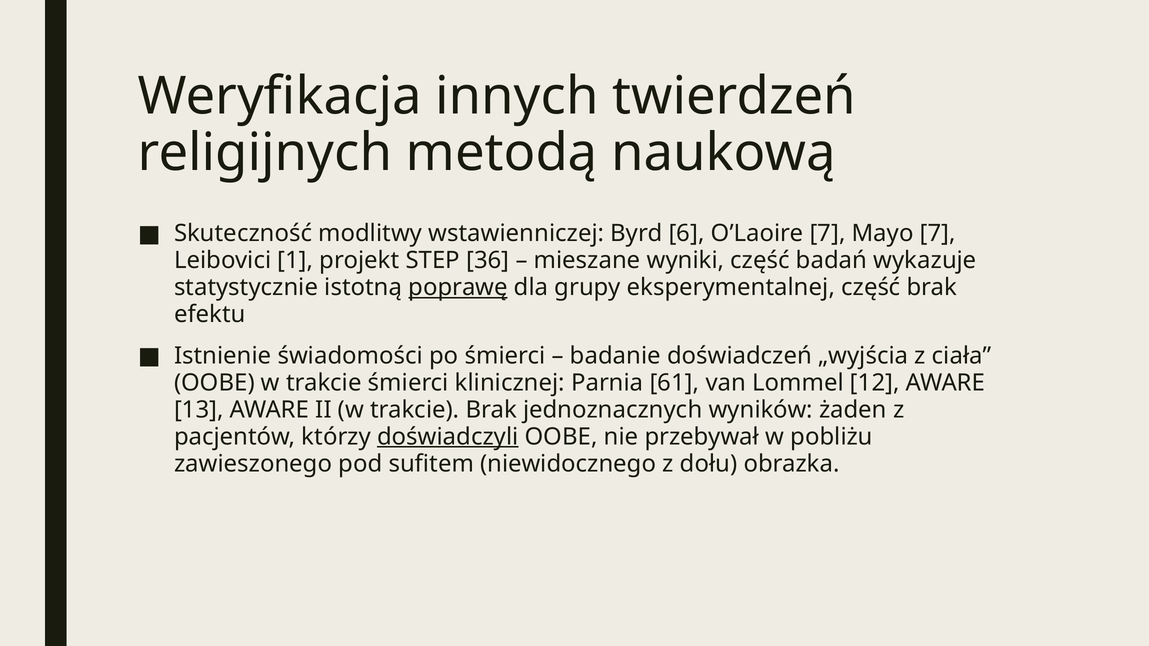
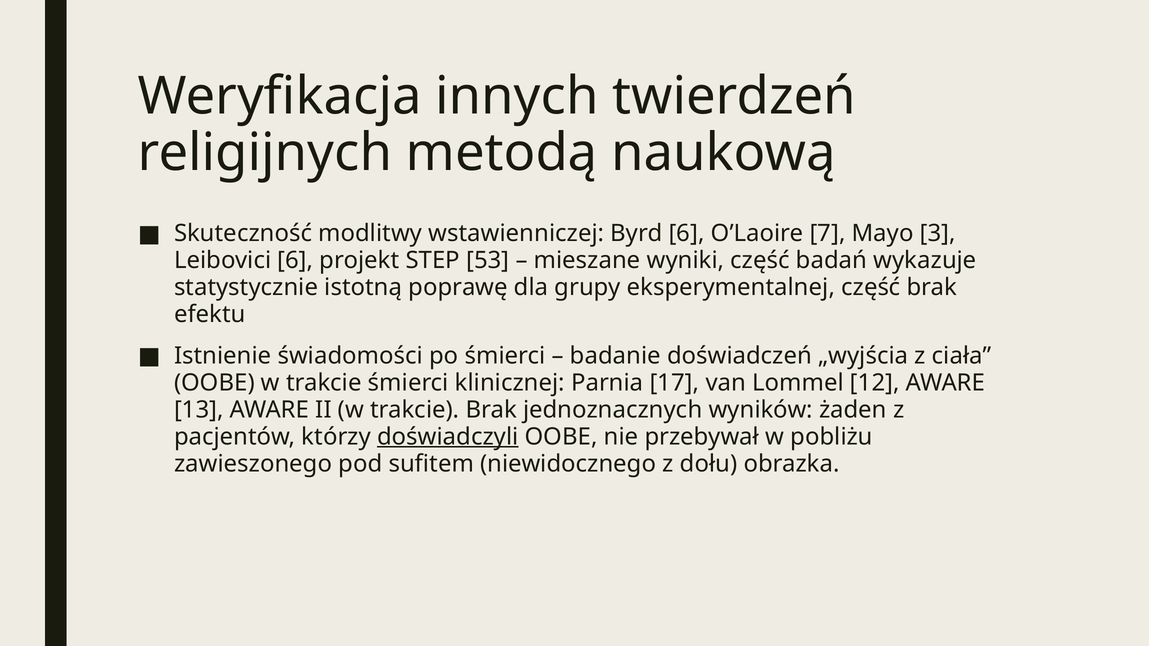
Mayo 7: 7 -> 3 (938, 233)
Leibovici 1: 1 -> 6 (295, 260)
36: 36 -> 53 (488, 260)
poprawę underline: present -> none (458, 287)
61: 61 -> 17 (674, 383)
